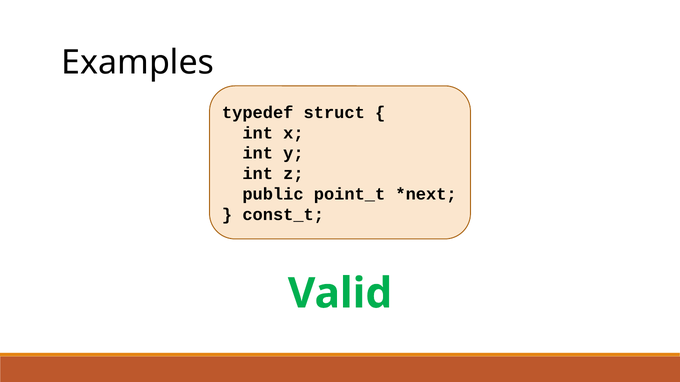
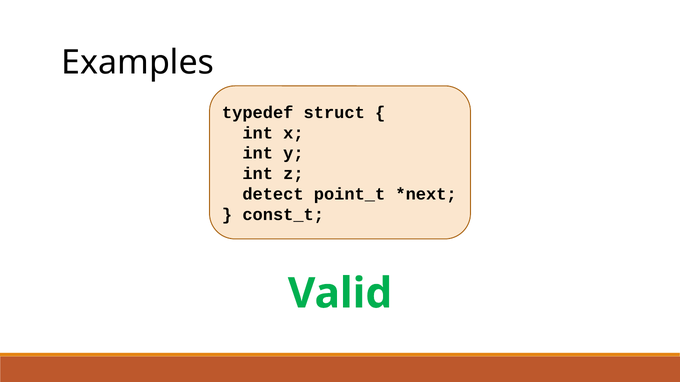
public: public -> detect (273, 194)
